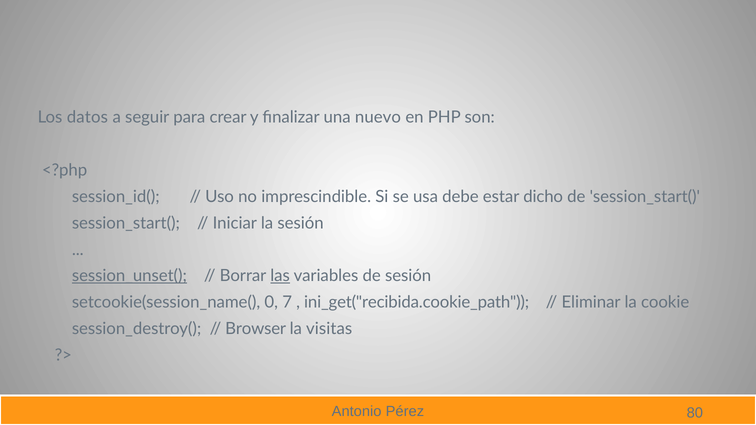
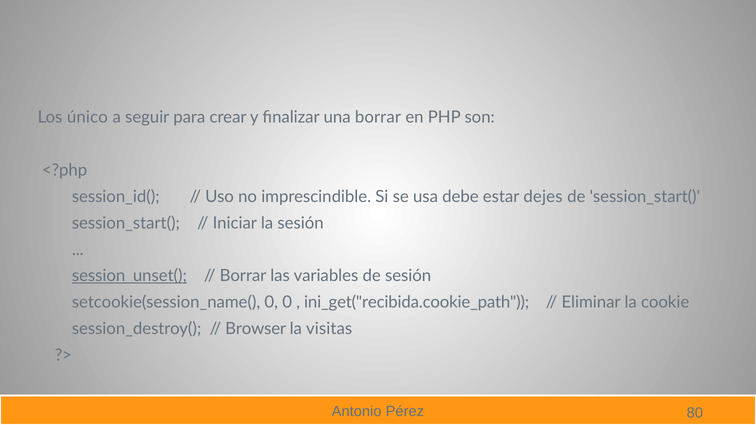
datos: datos -> único (87, 117)
una nuevo: nuevo -> borrar (378, 117)
dicho: dicho -> dejes (543, 197)
las underline: present -> none (280, 276)
0 7: 7 -> 0 (287, 303)
